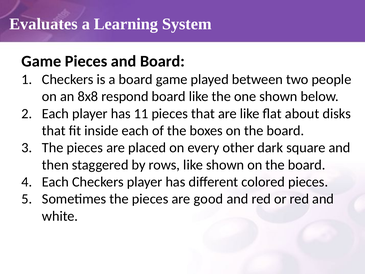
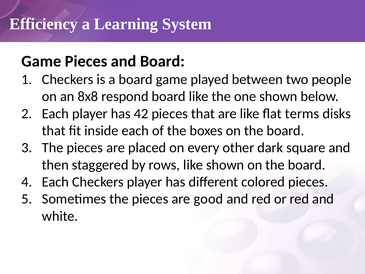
Evaluates: Evaluates -> Efficiency (44, 24)
11: 11 -> 42 (141, 114)
about: about -> terms (302, 114)
